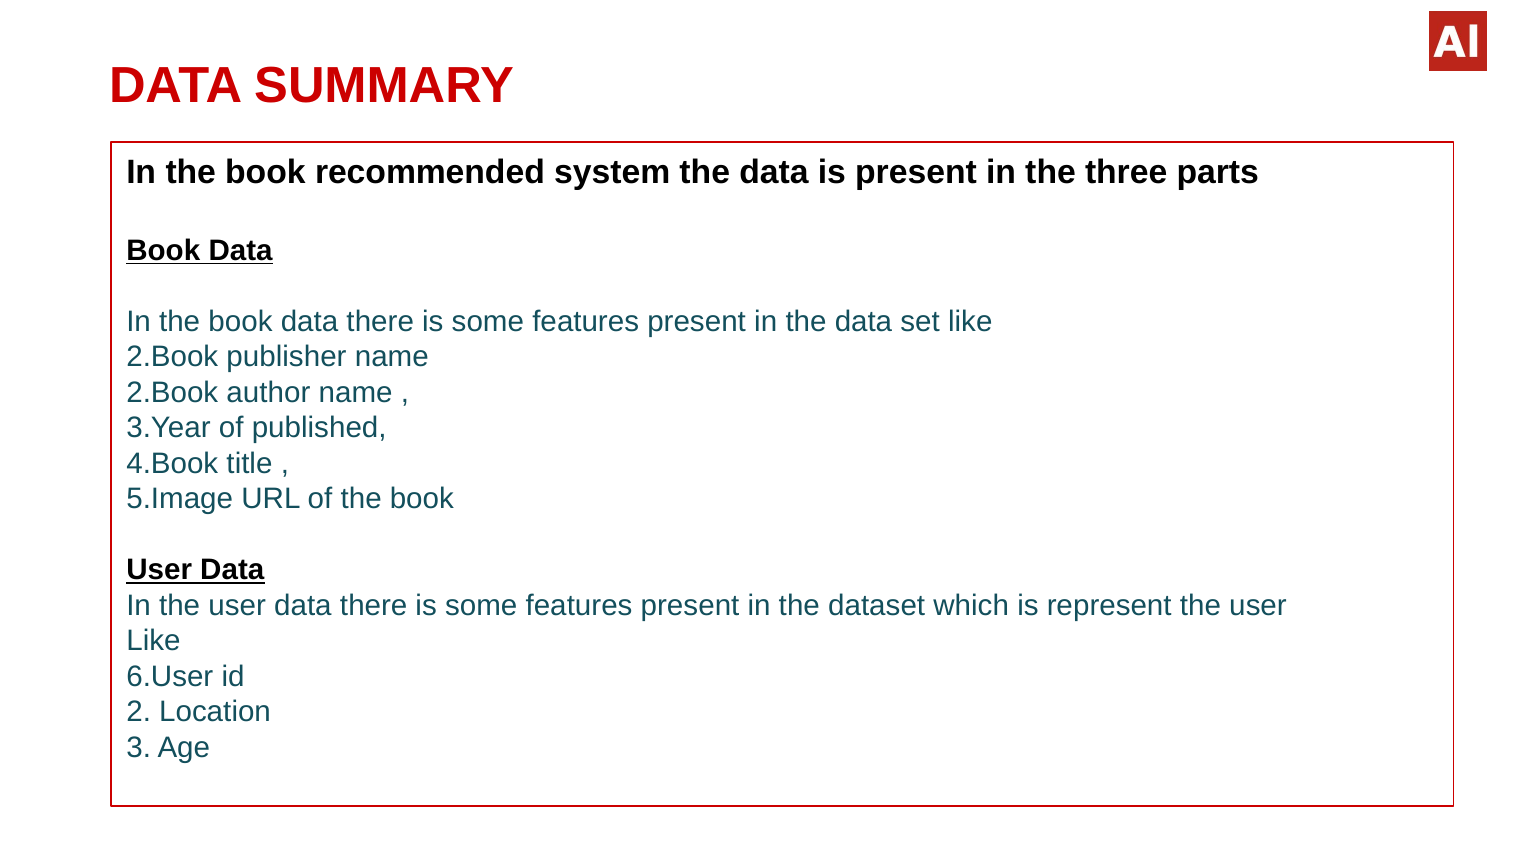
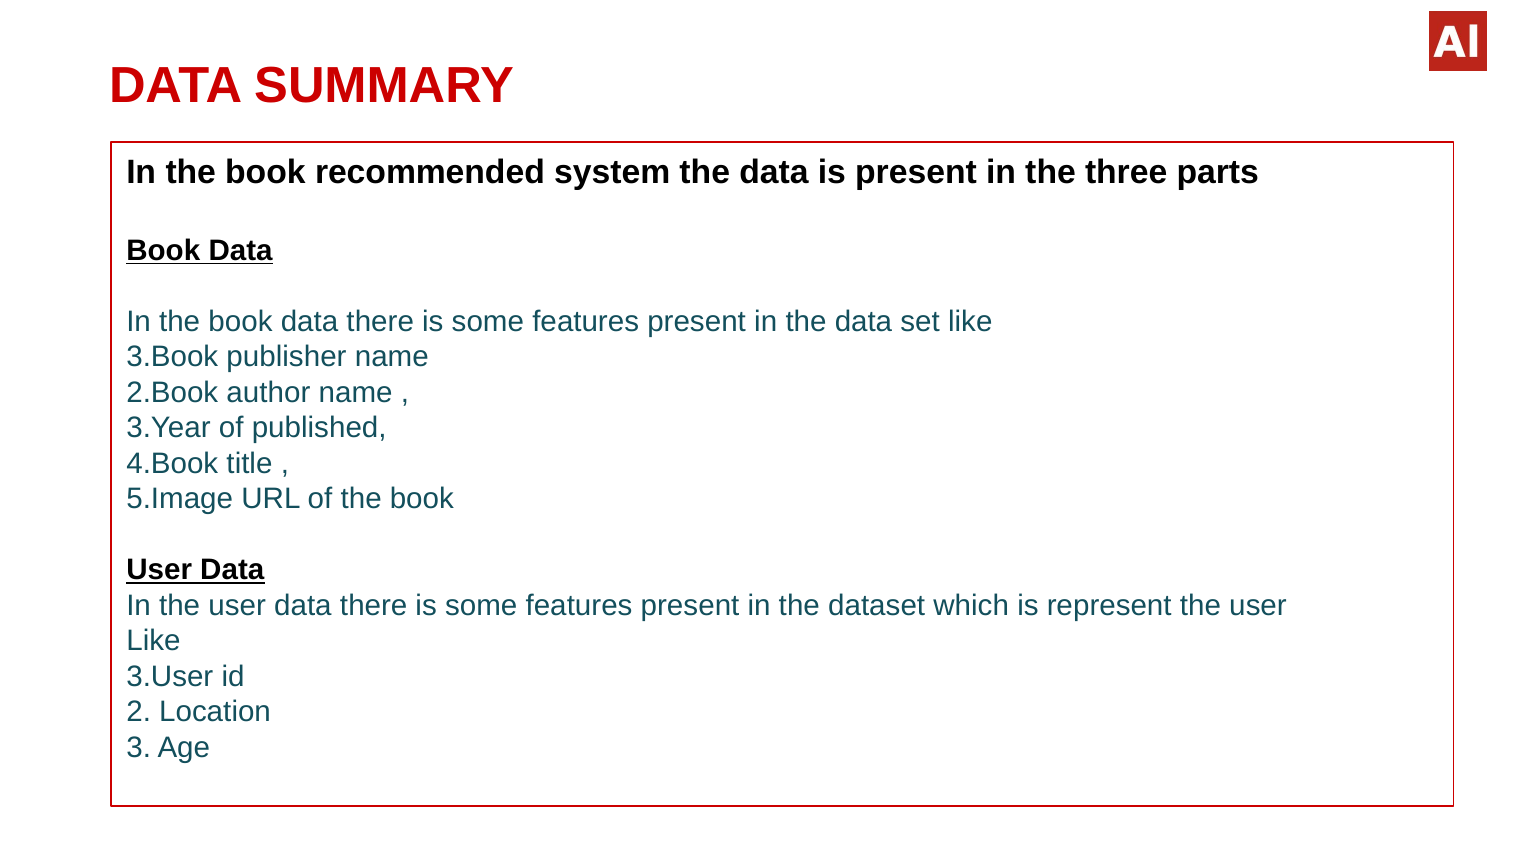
2.Book: 2.Book -> 3.Book (172, 357)
6.User: 6.User -> 3.User (170, 676)
